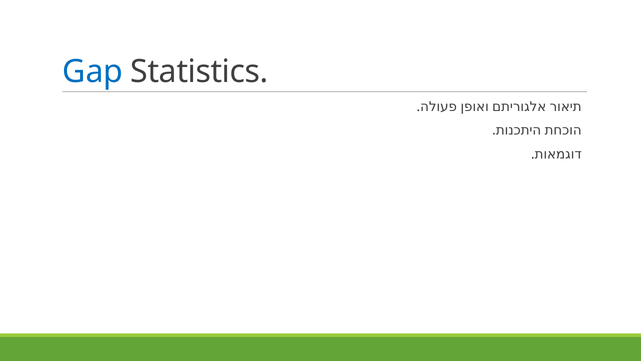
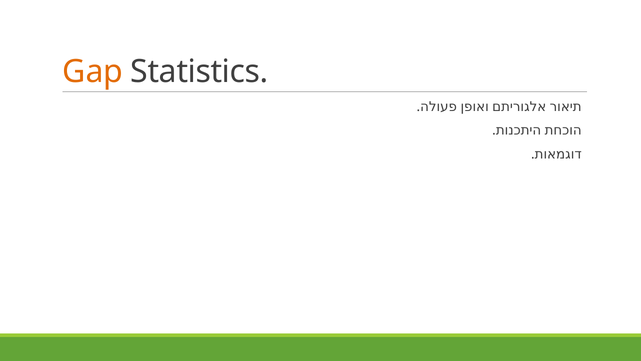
Gap colour: blue -> orange (93, 72)
